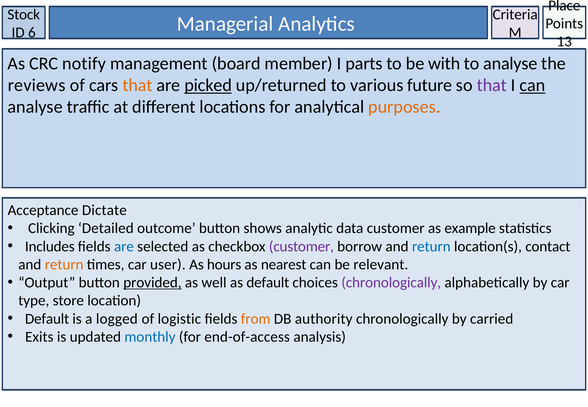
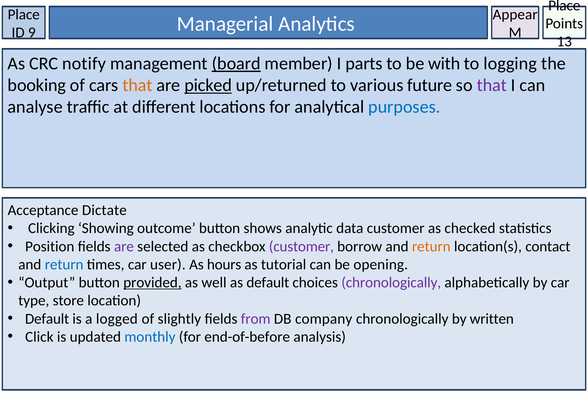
Stock: Stock -> Place (24, 15)
Criteria: Criteria -> Appear (515, 15)
6: 6 -> 9 (32, 33)
board underline: none -> present (236, 64)
to analyse: analyse -> logging (510, 64)
reviews: reviews -> booking (37, 85)
can underline: present -> none (532, 85)
purposes colour: orange -> blue (404, 107)
Detailed: Detailed -> Showing (106, 228)
example: example -> checked (470, 228)
Includes: Includes -> Position (50, 246)
are colour: blue -> purple (124, 246)
return colour: blue -> orange (431, 246)
return colour: orange -> blue (64, 265)
nearest: nearest -> tutorial (284, 265)
relevant: relevant -> opening (381, 265)
logistic: logistic -> slightly (179, 319)
from colour: orange -> purple (256, 319)
authority: authority -> company (324, 319)
carried: carried -> written (492, 319)
Exits: Exits -> Click (39, 337)
end-of-access: end-of-access -> end-of-before (247, 337)
